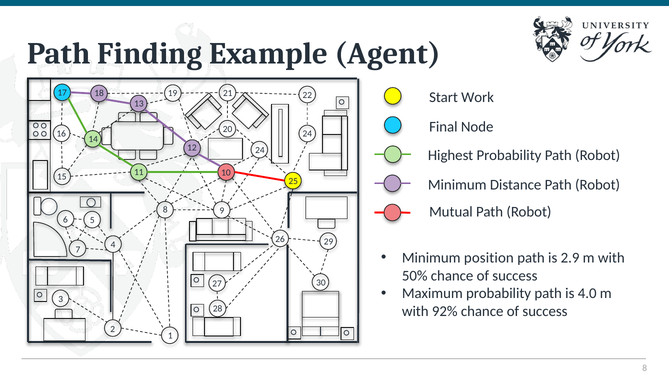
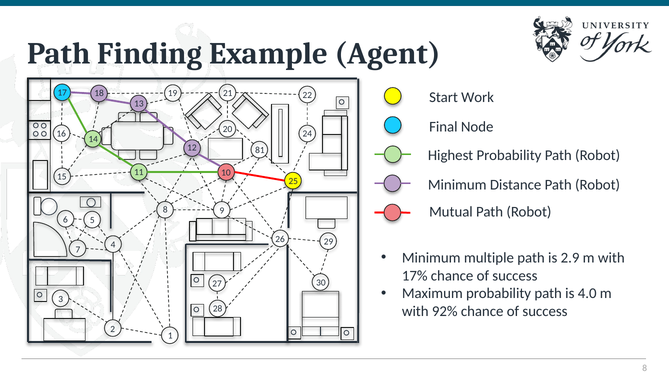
12 24: 24 -> 81 (260, 150)
position: position -> multiple (489, 258)
50%: 50% -> 17% (415, 275)
